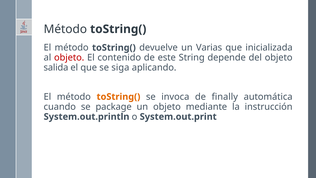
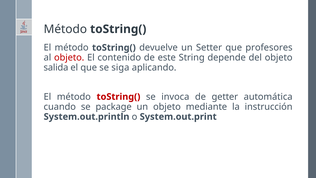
Varias: Varias -> Setter (209, 48)
inicializada: inicializada -> profesores (269, 48)
toString( colour: orange -> red (118, 97)
finally: finally -> getter (225, 97)
